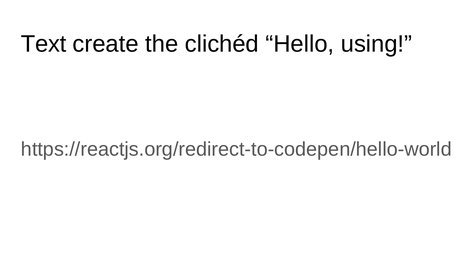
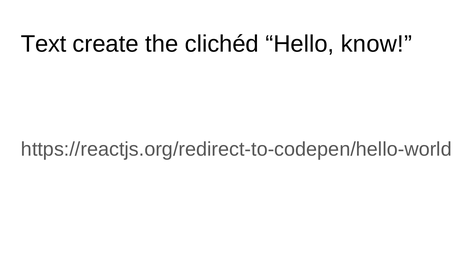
using: using -> know (376, 44)
